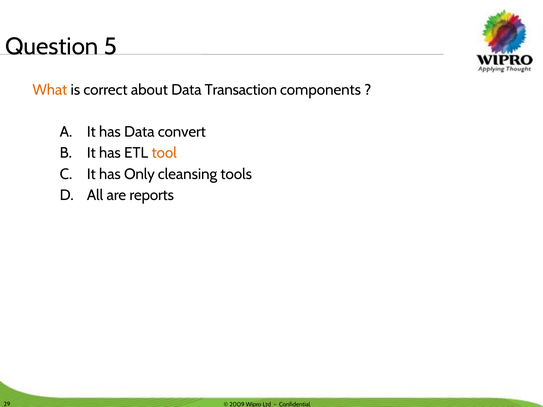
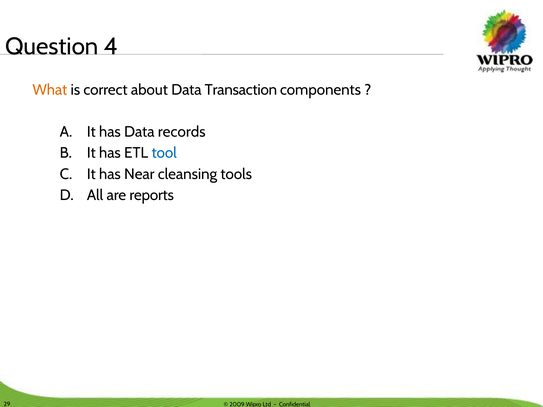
5: 5 -> 4 (111, 47)
convert: convert -> records (182, 132)
tool colour: orange -> blue (164, 153)
Only: Only -> Near (139, 174)
